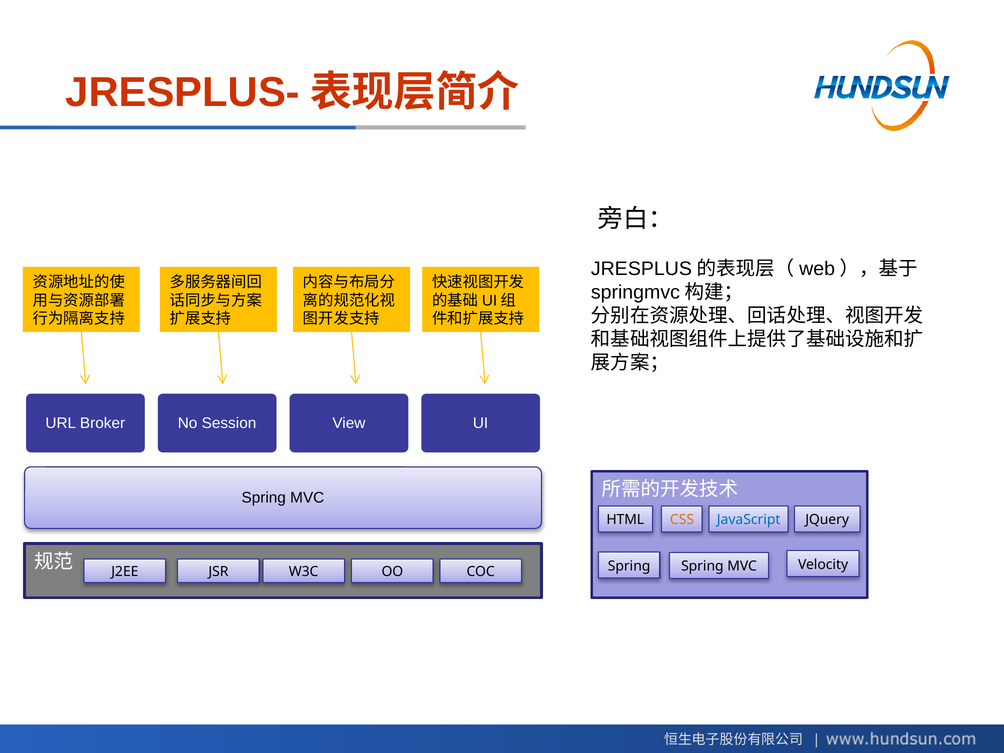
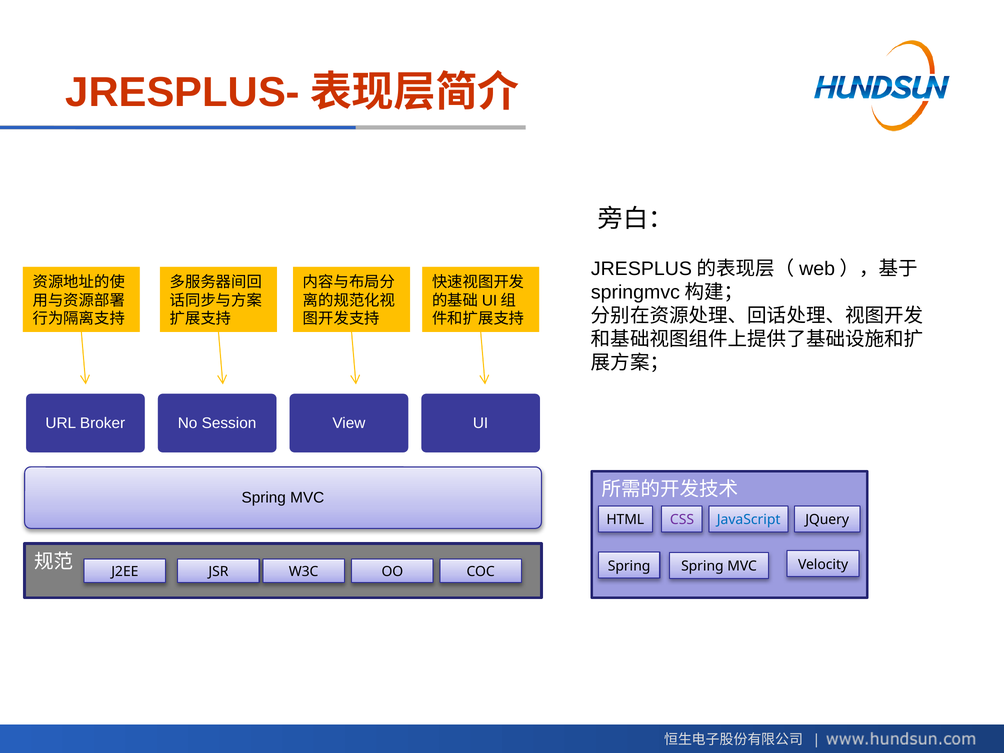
CSS colour: orange -> purple (682, 520)
